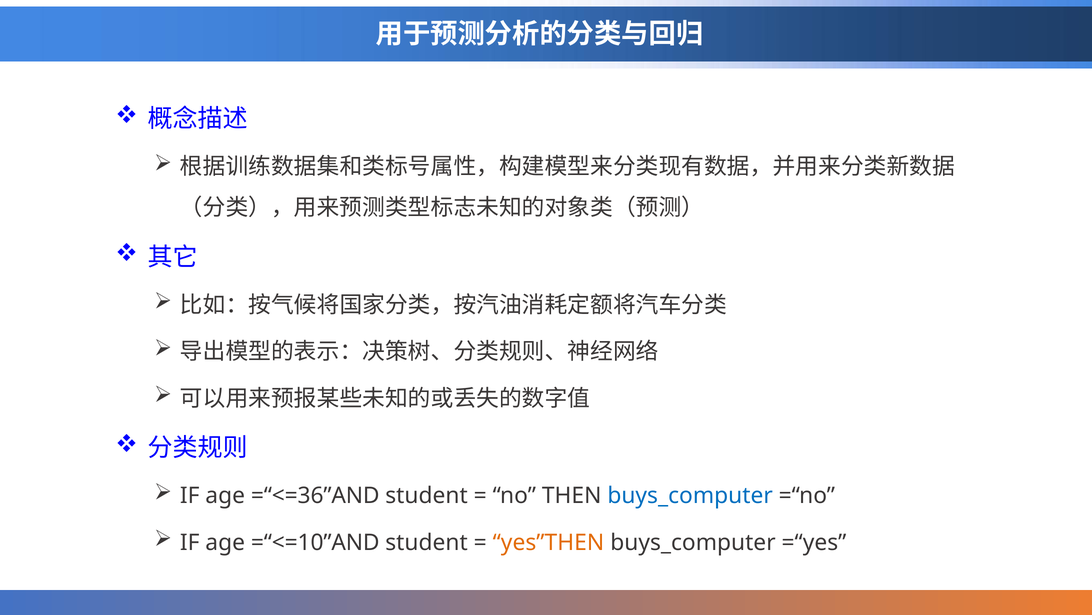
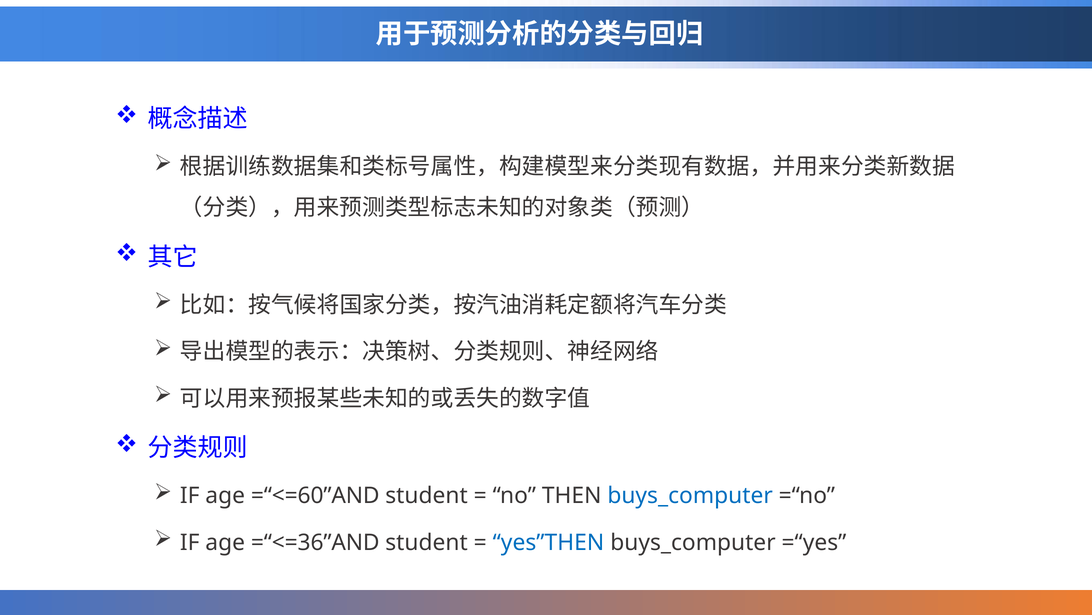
=“<=36”AND: =“<=36”AND -> =“<=60”AND (315, 495)
=“<=10”AND: =“<=10”AND -> =“<=36”AND (315, 542)
yes”THEN colour: orange -> blue (548, 542)
